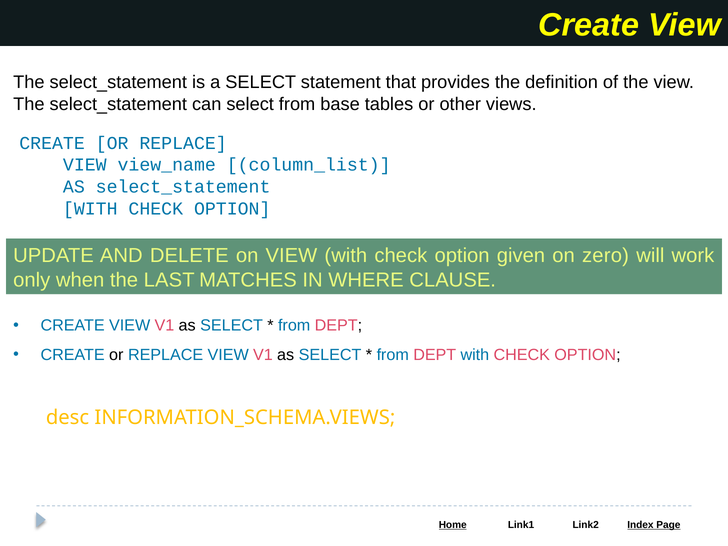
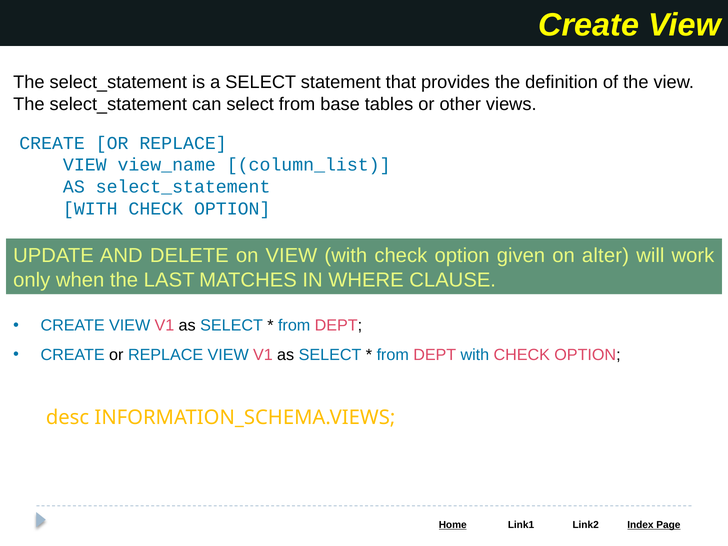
zero: zero -> alter (605, 256)
